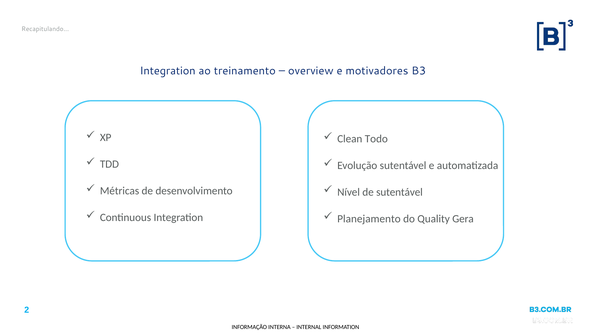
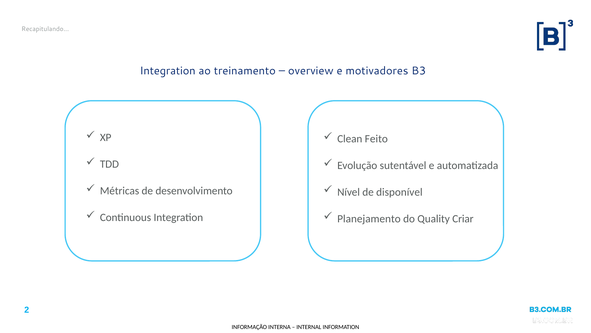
Todo: Todo -> Feito (376, 139)
de sutentável: sutentável -> disponível (399, 192)
Gera: Gera -> Criar (463, 218)
